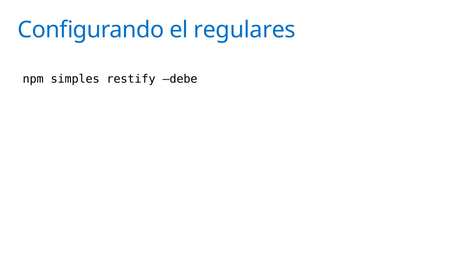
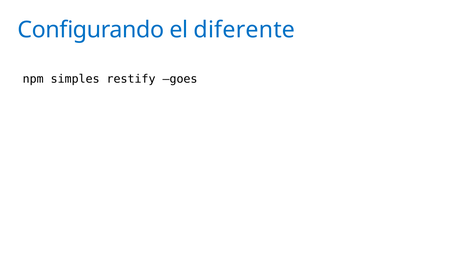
regulares: regulares -> diferente (244, 30)
debe: debe -> goes (180, 79)
